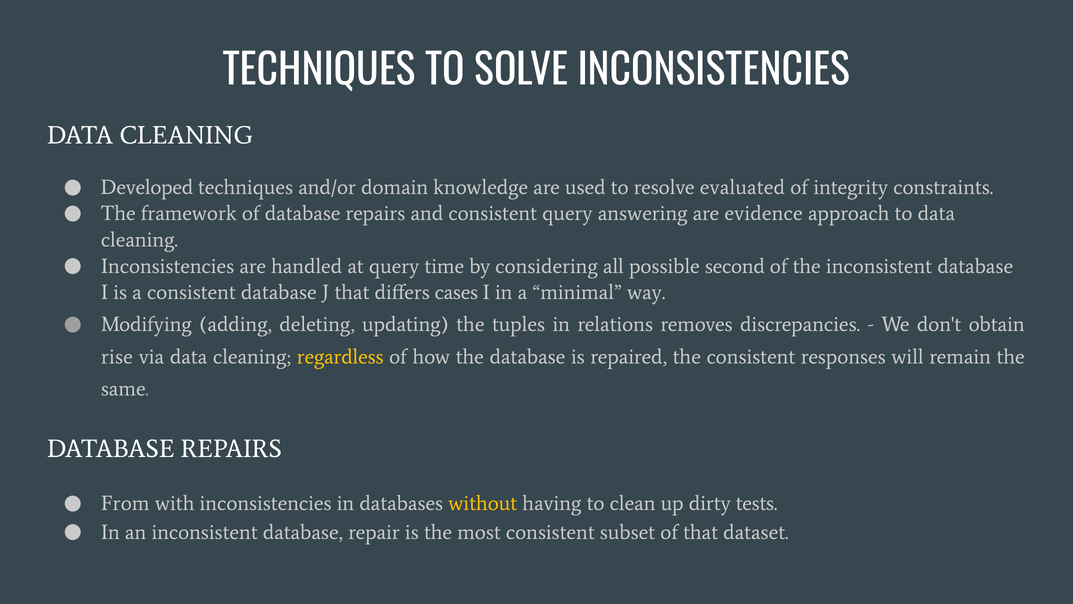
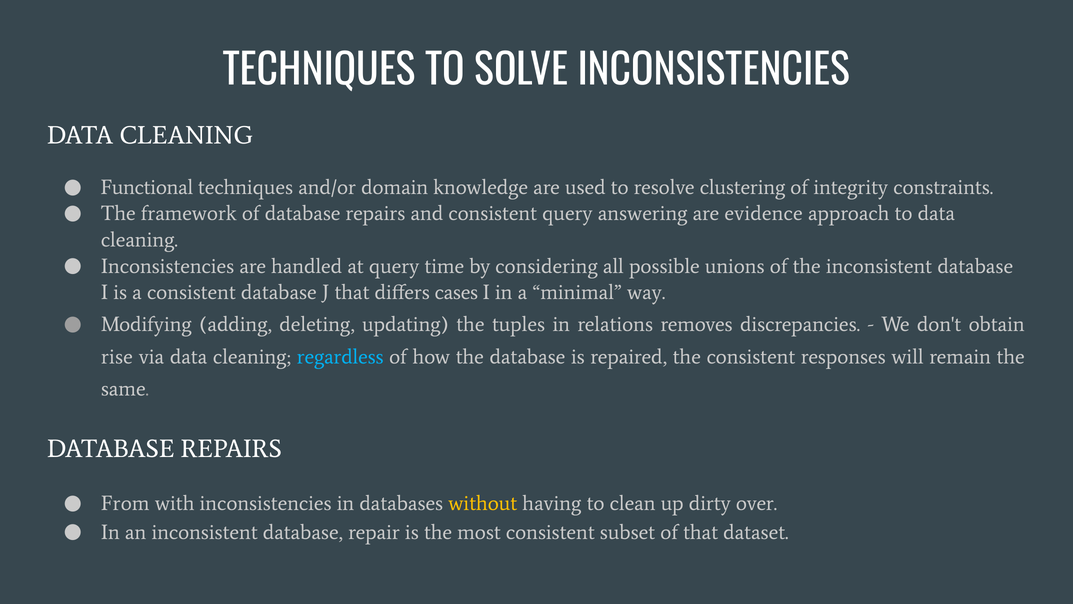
Developed: Developed -> Functional (147, 187)
evaluated: evaluated -> clustering (743, 187)
second: second -> unions (735, 266)
regardless colour: yellow -> light blue (340, 356)
tests: tests -> over (757, 503)
